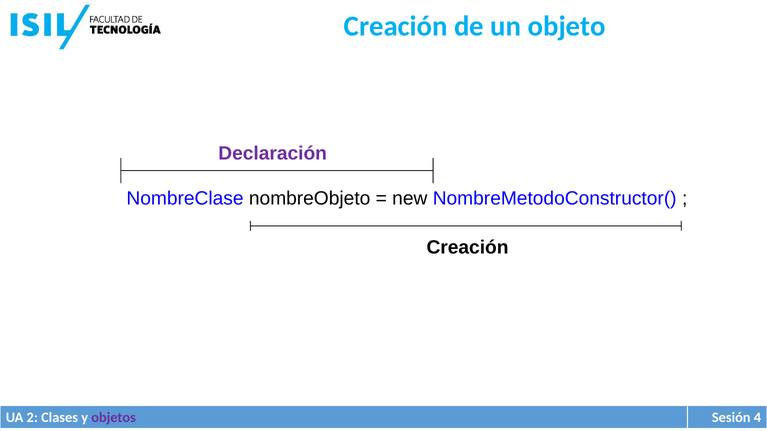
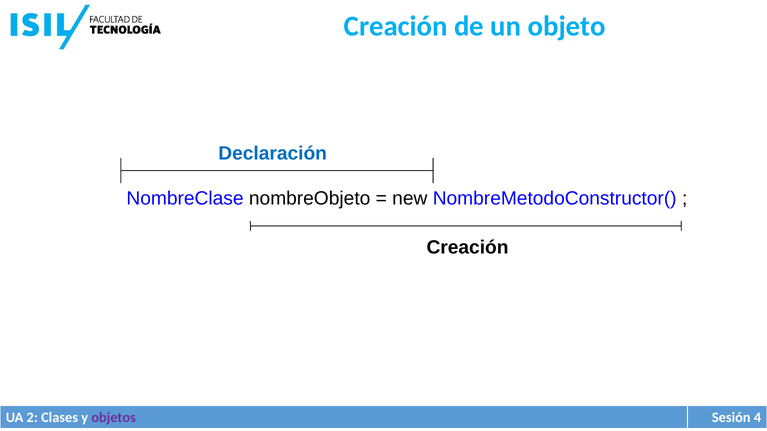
Declaración colour: purple -> blue (273, 154)
